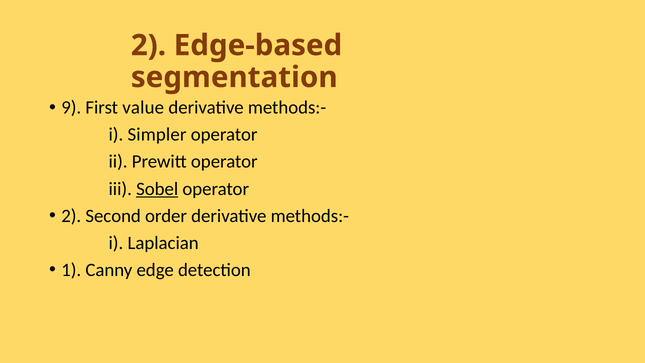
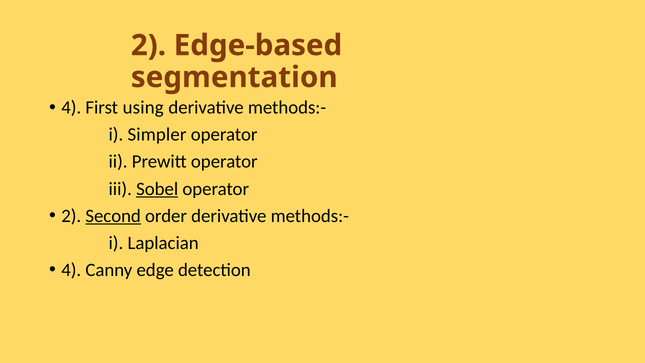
9: 9 -> 4 (71, 108)
value: value -> using (143, 108)
Second underline: none -> present (113, 216)
1: 1 -> 4 (71, 270)
